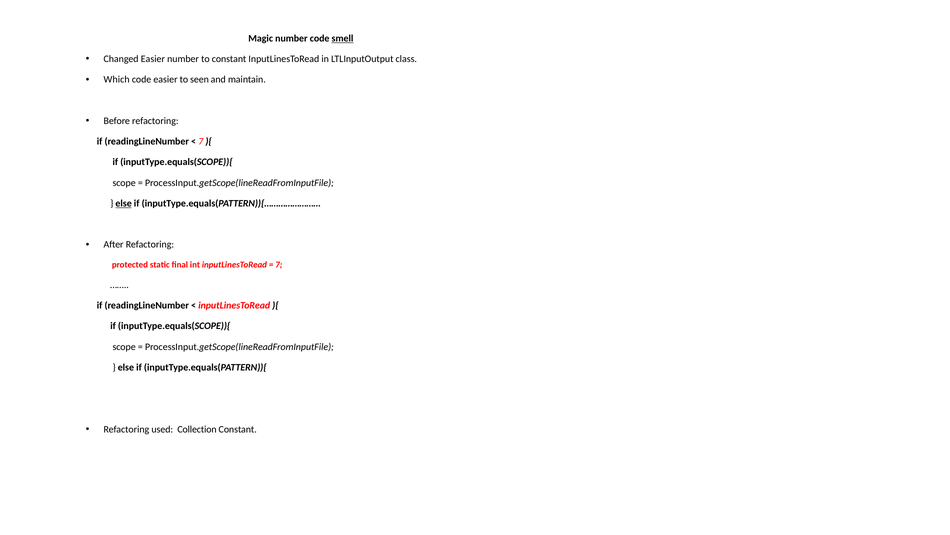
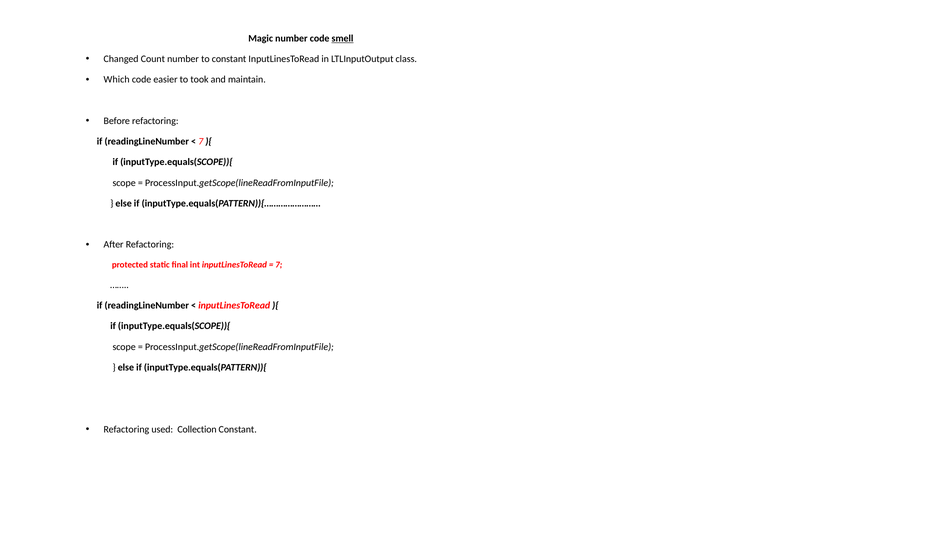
Changed Easier: Easier -> Count (153, 59)
seen: seen -> took (199, 80)
else underline: present -> none (124, 203)
